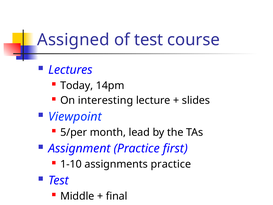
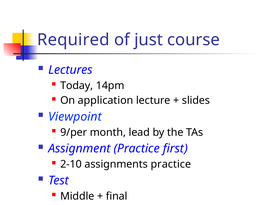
Assigned: Assigned -> Required (73, 40)
of test: test -> just (149, 40)
interesting: interesting -> application (106, 100)
5/per: 5/per -> 9/per (74, 132)
1-10: 1-10 -> 2-10 (71, 164)
